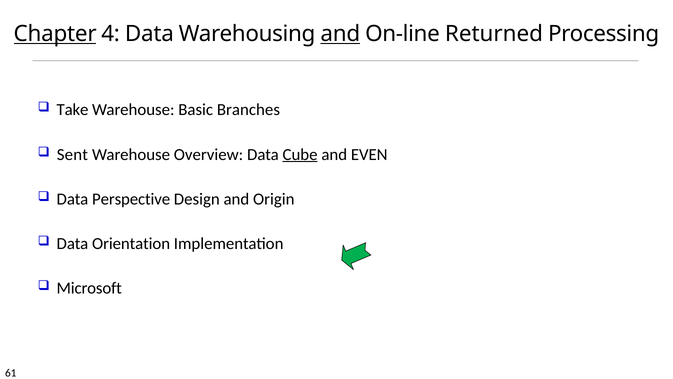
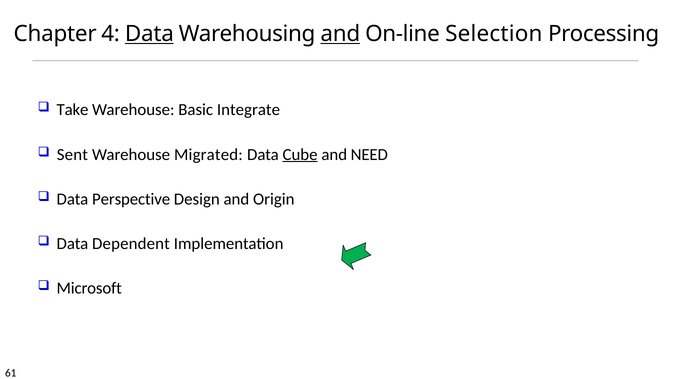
Chapter underline: present -> none (55, 34)
Data underline: none -> present (149, 34)
Returned: Returned -> Selection (494, 34)
Branches: Branches -> Integrate (248, 110)
Overview: Overview -> Migrated (208, 154)
EVEN: EVEN -> NEED (369, 154)
Orientation: Orientation -> Dependent (131, 243)
